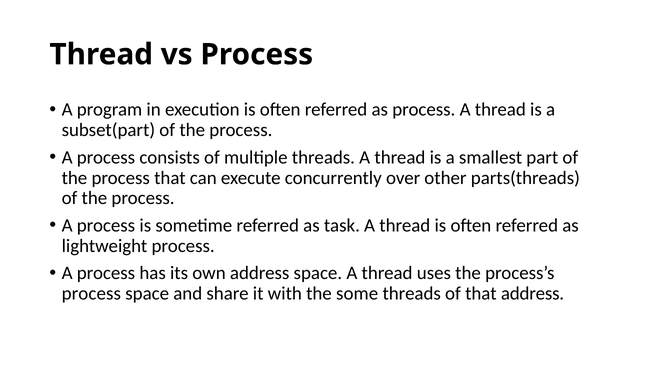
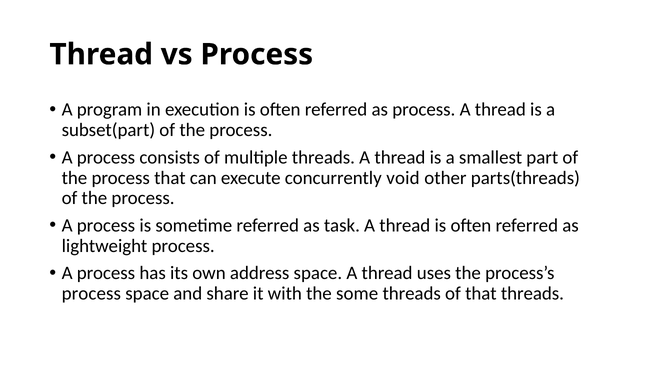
over: over -> void (403, 178)
that address: address -> threads (532, 294)
